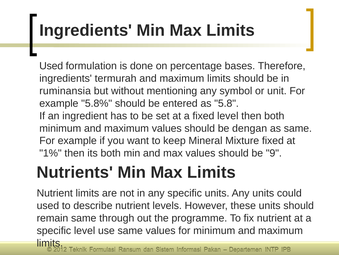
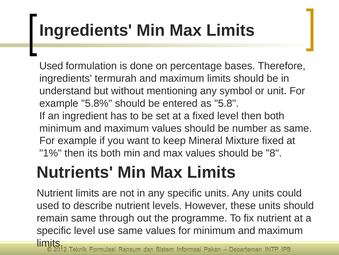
ruminansia: ruminansia -> understand (65, 91)
dengan: dengan -> number (250, 128)
9: 9 -> 8 (274, 153)
